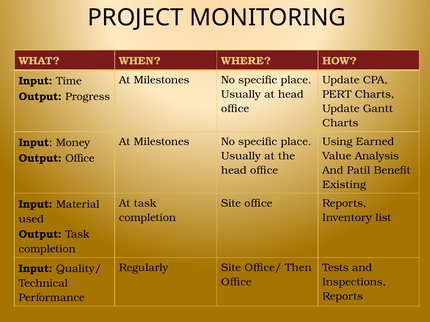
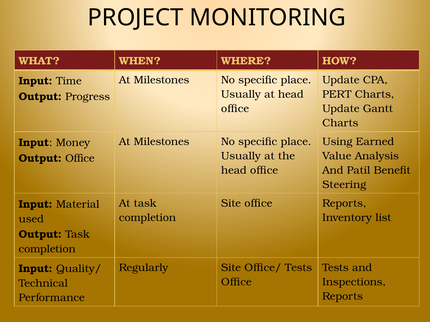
Existing: Existing -> Steering (344, 185)
Office/ Then: Then -> Tests (298, 268)
